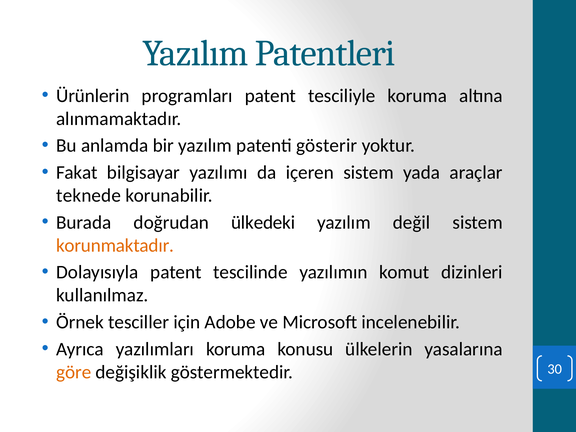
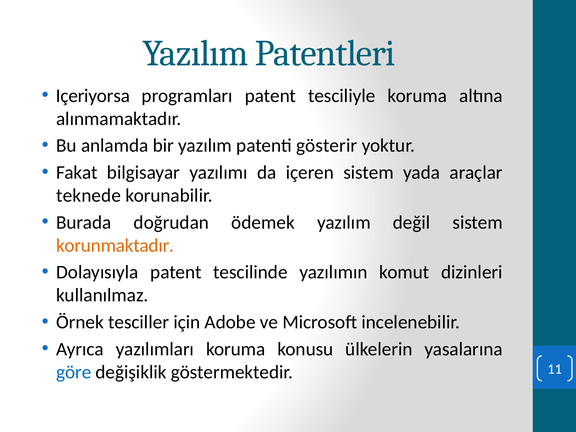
Ürünlerin: Ürünlerin -> Içeriyorsa (93, 96)
ülkedeki: ülkedeki -> ödemek (263, 222)
göre colour: orange -> blue (74, 372)
30: 30 -> 11 (555, 369)
